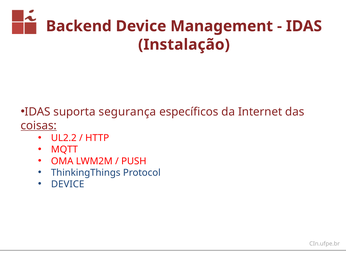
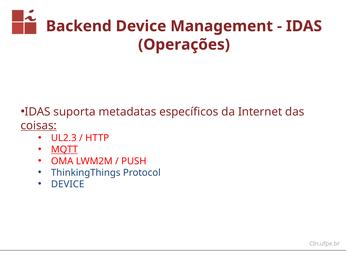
Instalação: Instalação -> Operações (184, 45)
segurança: segurança -> metadatas (127, 112)
UL2.2: UL2.2 -> UL2.3 (64, 138)
MQTT underline: none -> present (64, 150)
